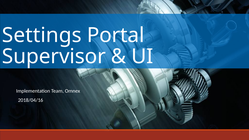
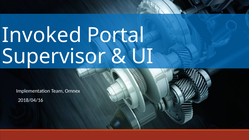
Settings: Settings -> Invoked (42, 35)
